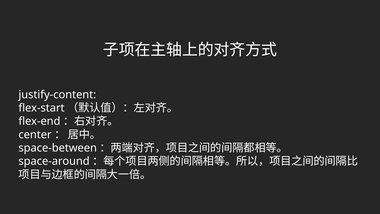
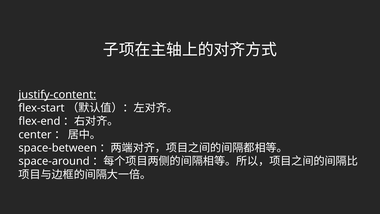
justify-content underline: none -> present (57, 95)
